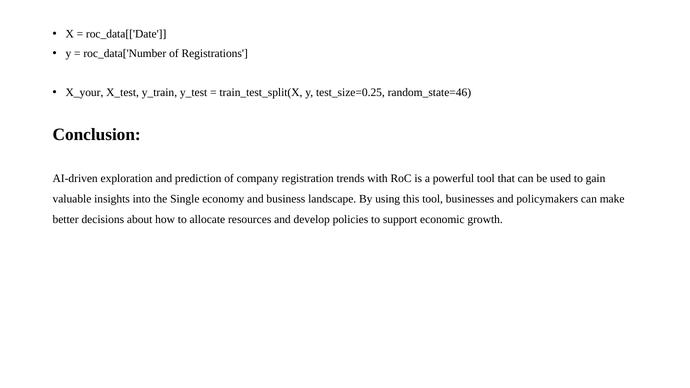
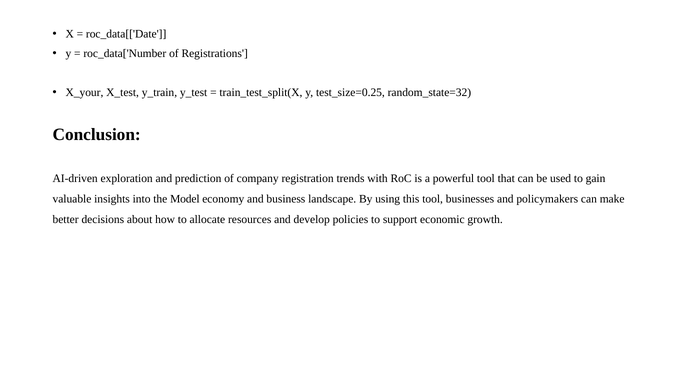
random_state=46: random_state=46 -> random_state=32 (429, 92)
Single: Single -> Model (185, 199)
